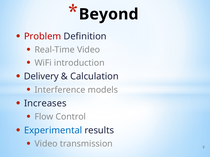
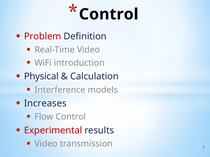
Beyond: Beyond -> Control (109, 14)
Delivery: Delivery -> Physical (41, 77)
Experimental colour: blue -> red (53, 131)
